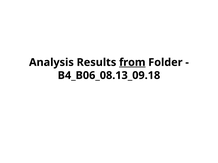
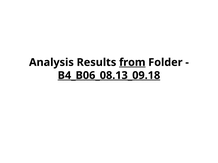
B4_B06_08.13_09.18 underline: none -> present (109, 76)
